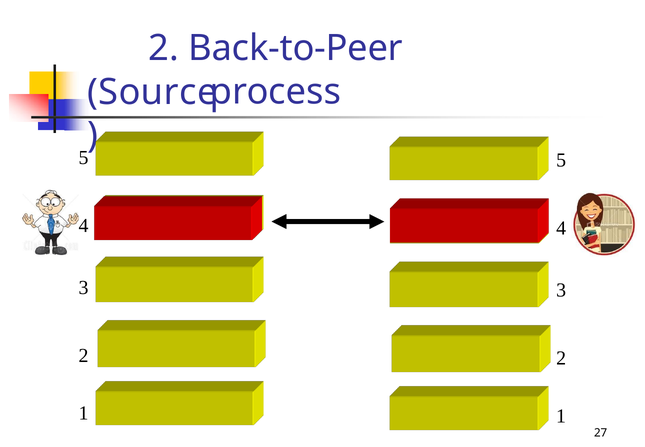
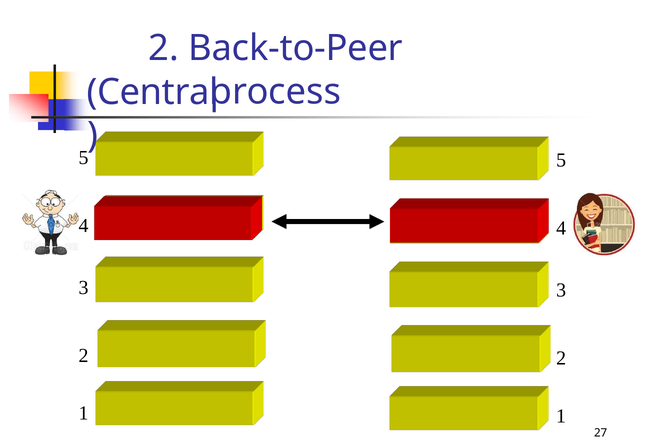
Source: Source -> Central (153, 92)
